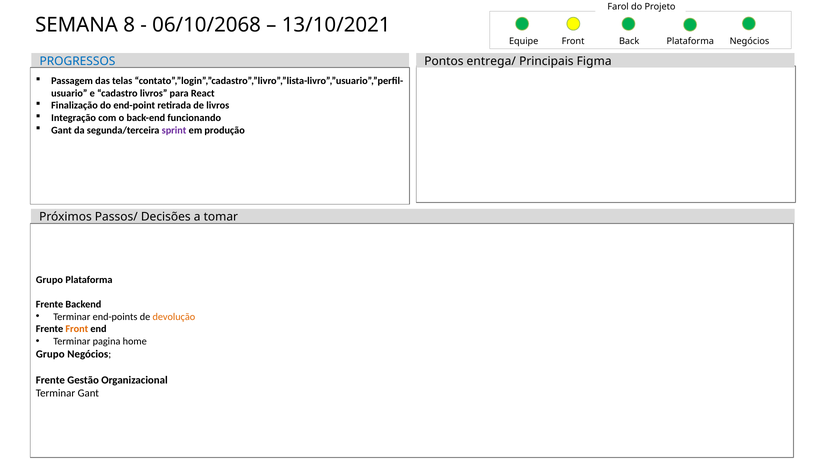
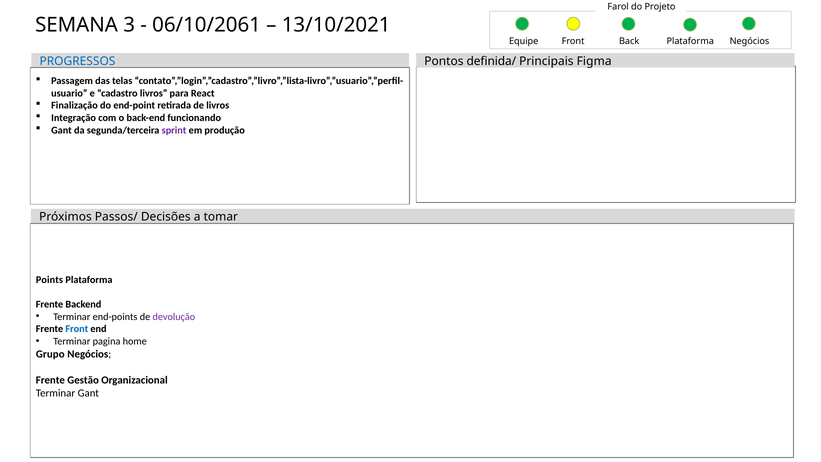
8: 8 -> 3 (129, 25)
06/10/2068: 06/10/2068 -> 06/10/2061 (207, 25)
entrega/: entrega/ -> definida/ (491, 61)
Grupo: Grupo -> Points (49, 280)
devolução colour: orange -> purple (174, 317)
Front colour: orange -> blue (77, 329)
